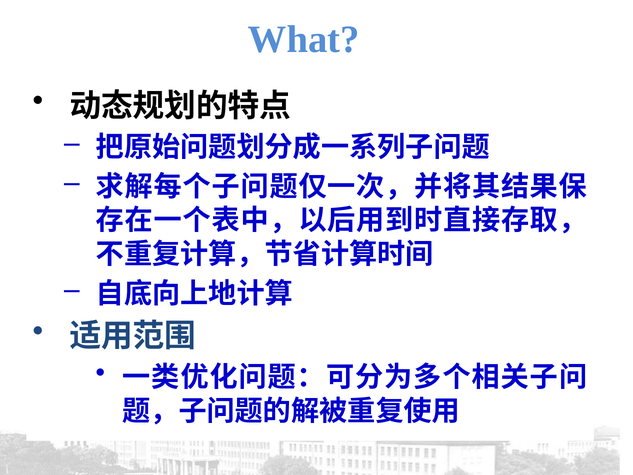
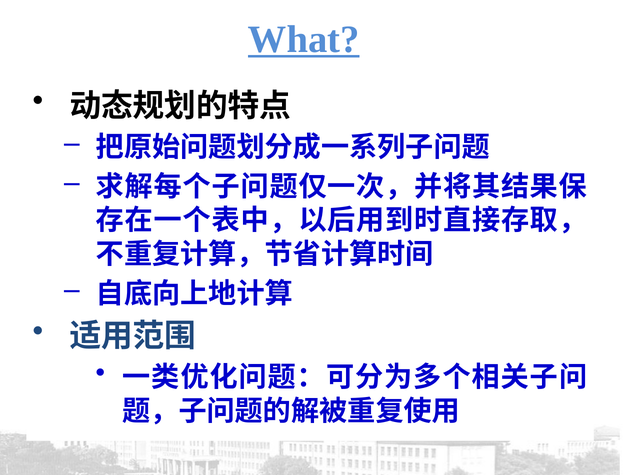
What underline: none -> present (304, 40)
